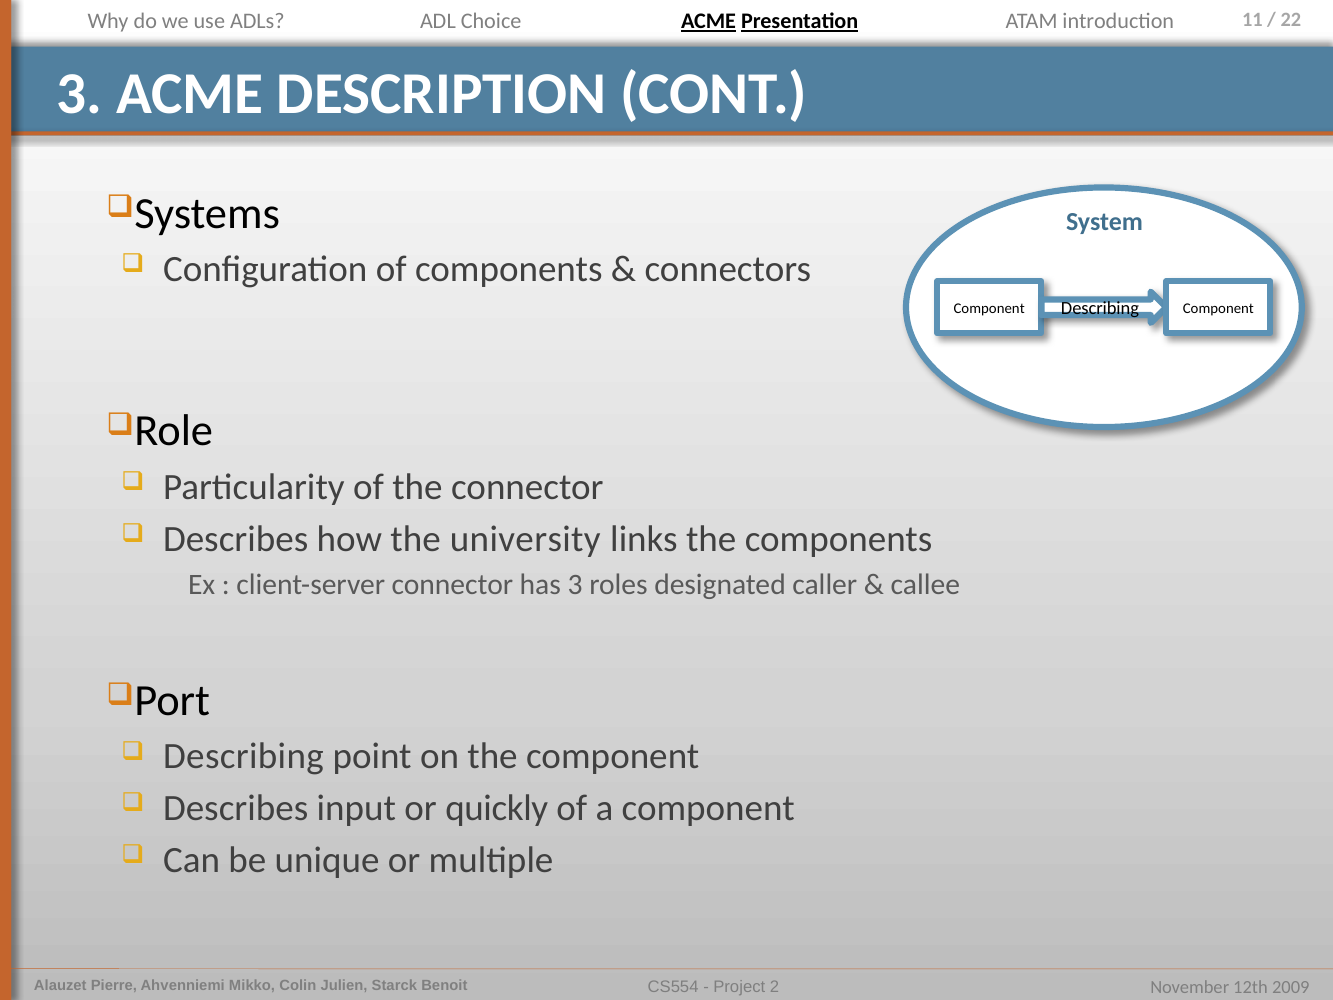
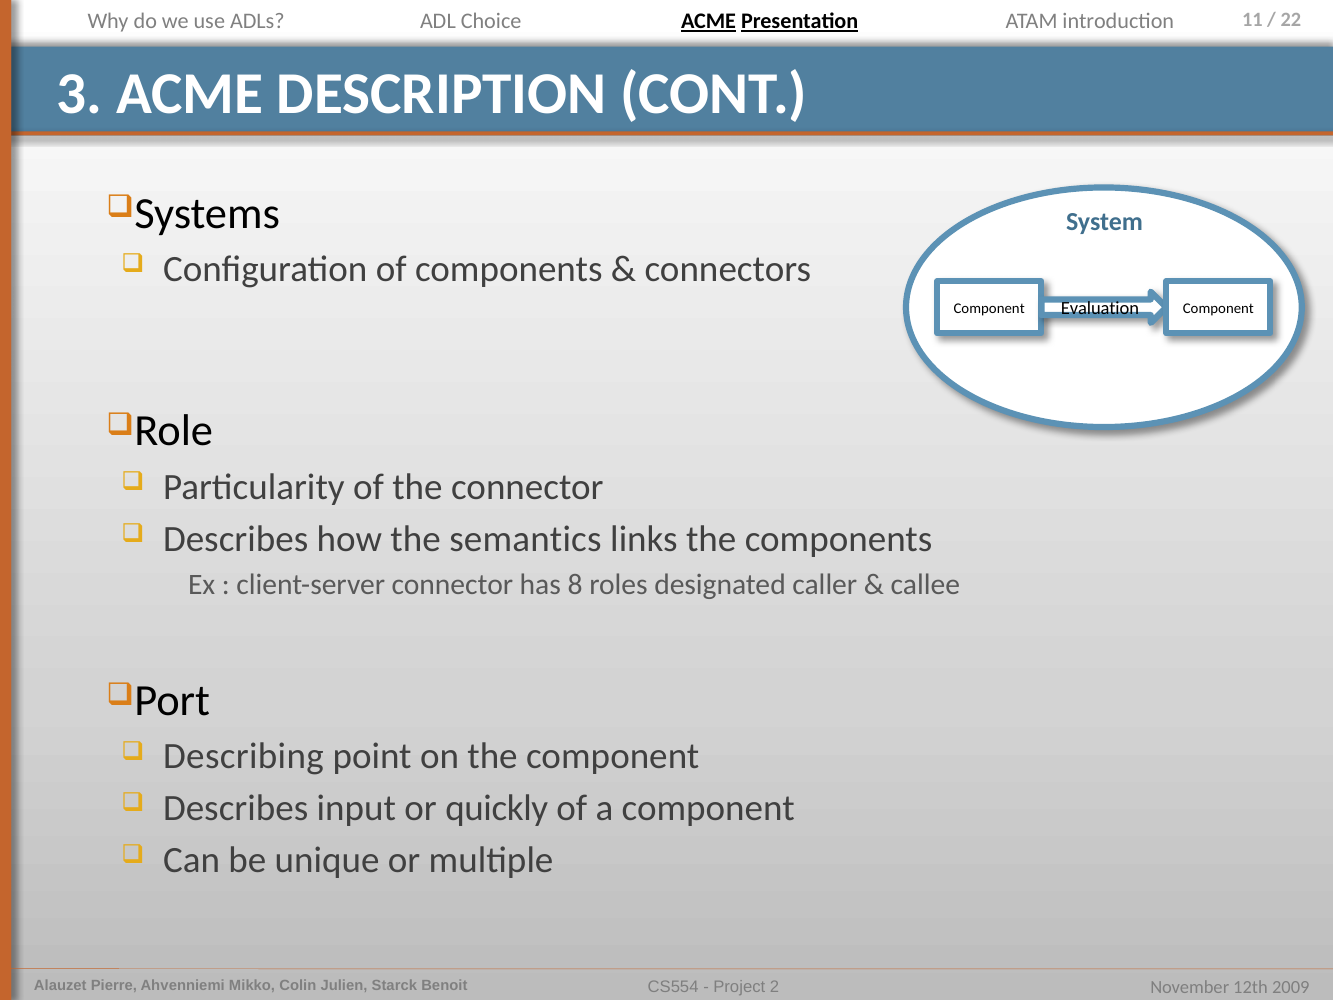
Component Describing: Describing -> Evaluation (1100, 308)
university: university -> semantics (525, 539)
has 3: 3 -> 8 (575, 584)
